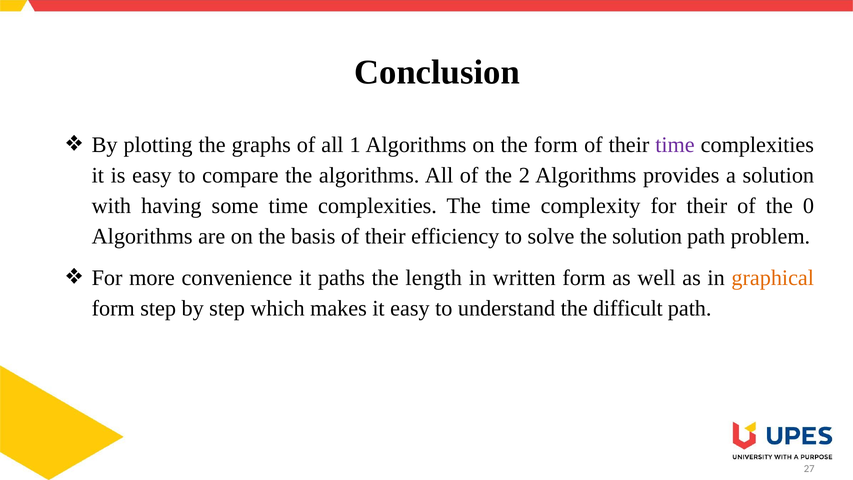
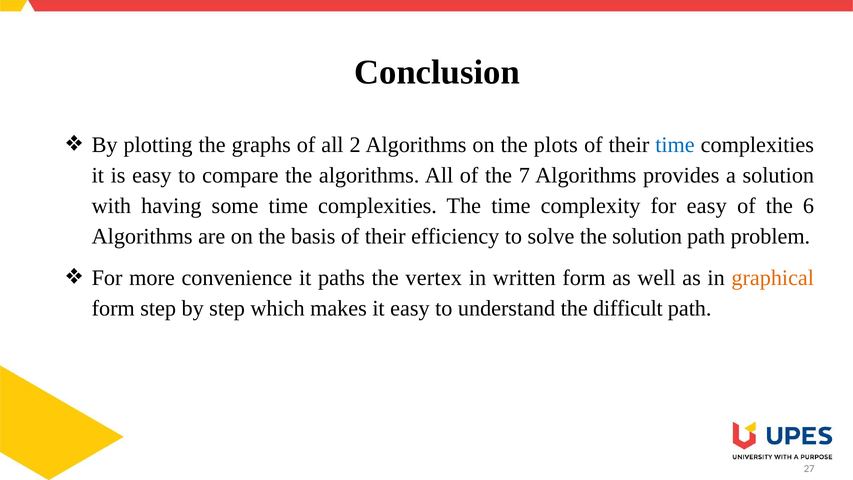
1: 1 -> 2 (355, 145)
the form: form -> plots (556, 145)
time colour: purple -> blue (675, 145)
2: 2 -> 7 (524, 175)
for their: their -> easy (707, 206)
0: 0 -> 6 (809, 206)
length: length -> vertex (434, 278)
